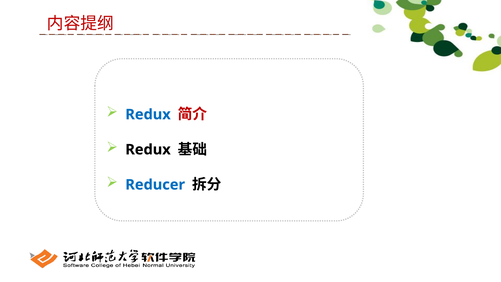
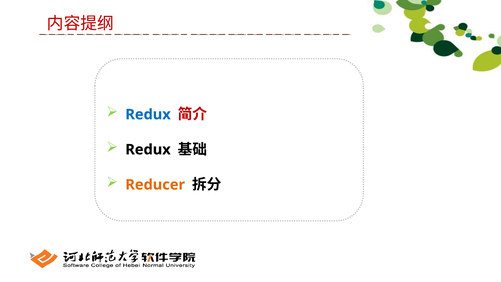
Reducer colour: blue -> orange (155, 185)
